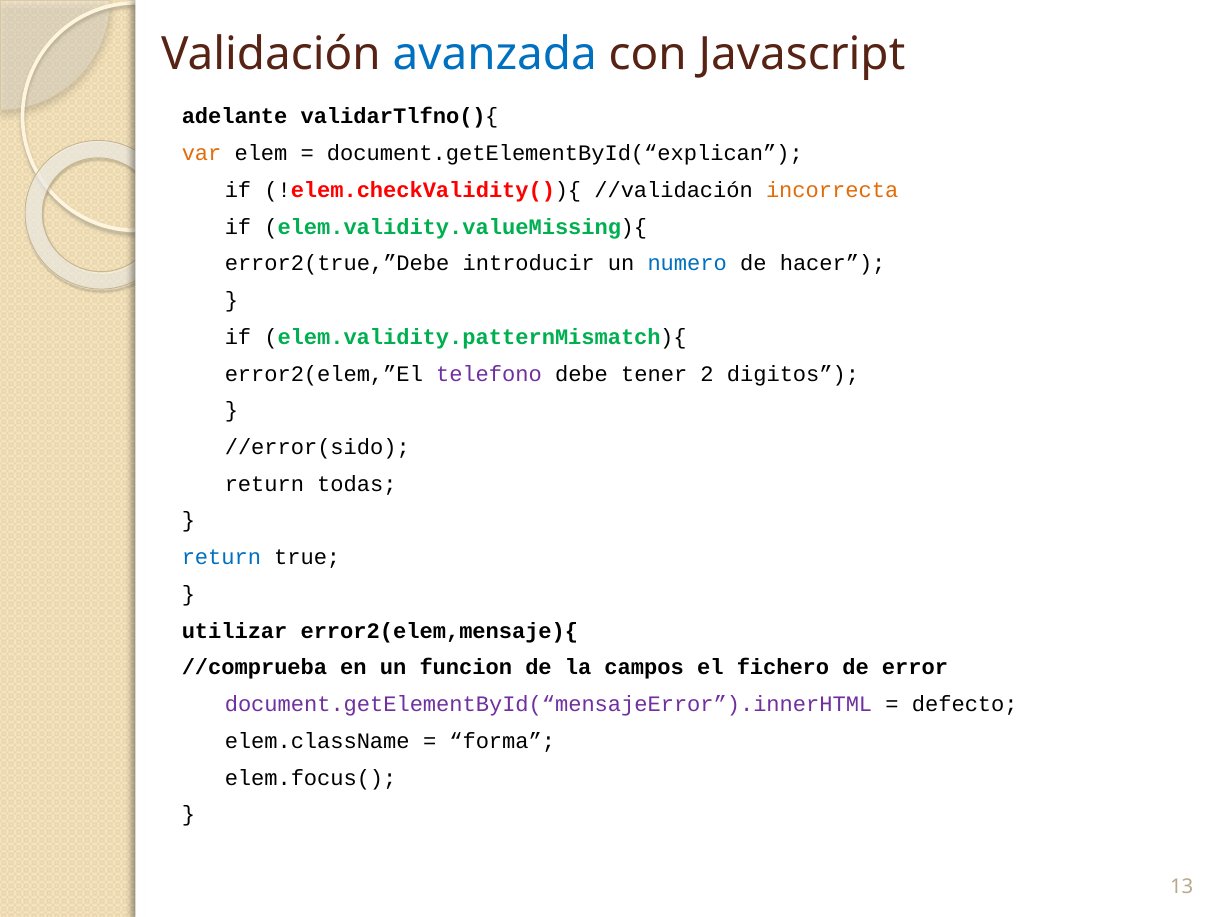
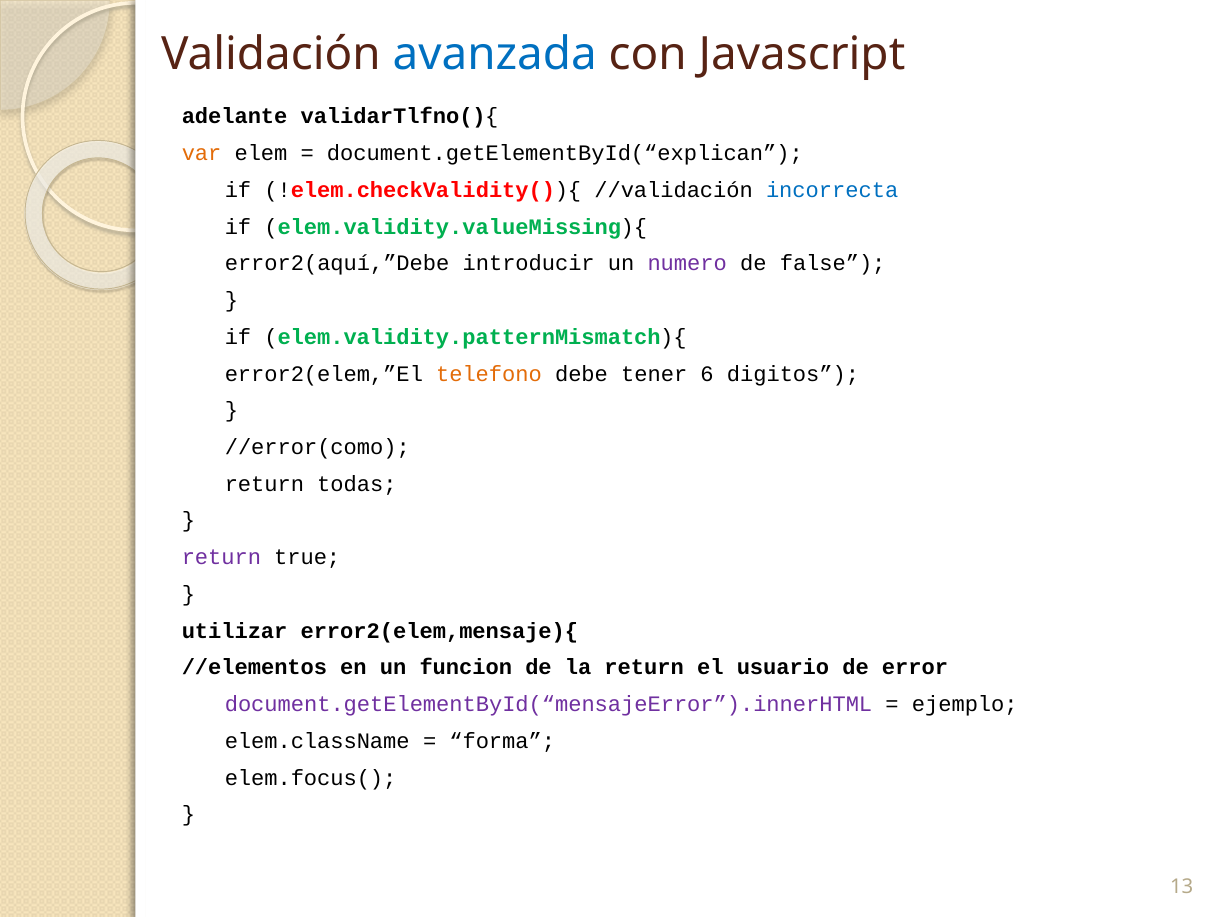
incorrecta colour: orange -> blue (832, 190)
error2(true,”Debe: error2(true,”Debe -> error2(aquí,”Debe (337, 263)
numero colour: blue -> purple (687, 263)
hacer: hacer -> false (833, 263)
telefono colour: purple -> orange (489, 374)
2: 2 -> 6 (707, 374)
//error(sido: //error(sido -> //error(como (317, 447)
return colour: blue -> purple (221, 557)
//comprueba: //comprueba -> //elementos (254, 667)
la campos: campos -> return (644, 667)
fichero: fichero -> usuario (783, 667)
defecto: defecto -> ejemplo (965, 704)
